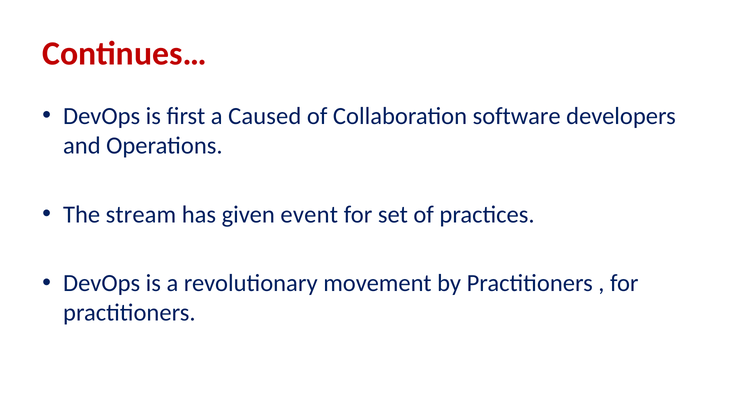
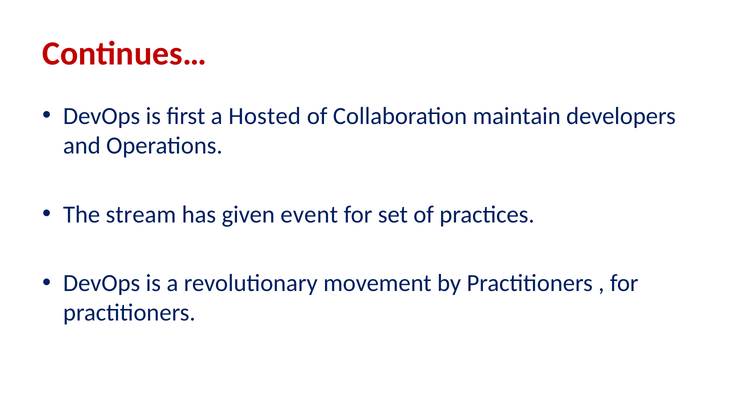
Caused: Caused -> Hosted (265, 116)
software: software -> maintain (517, 116)
